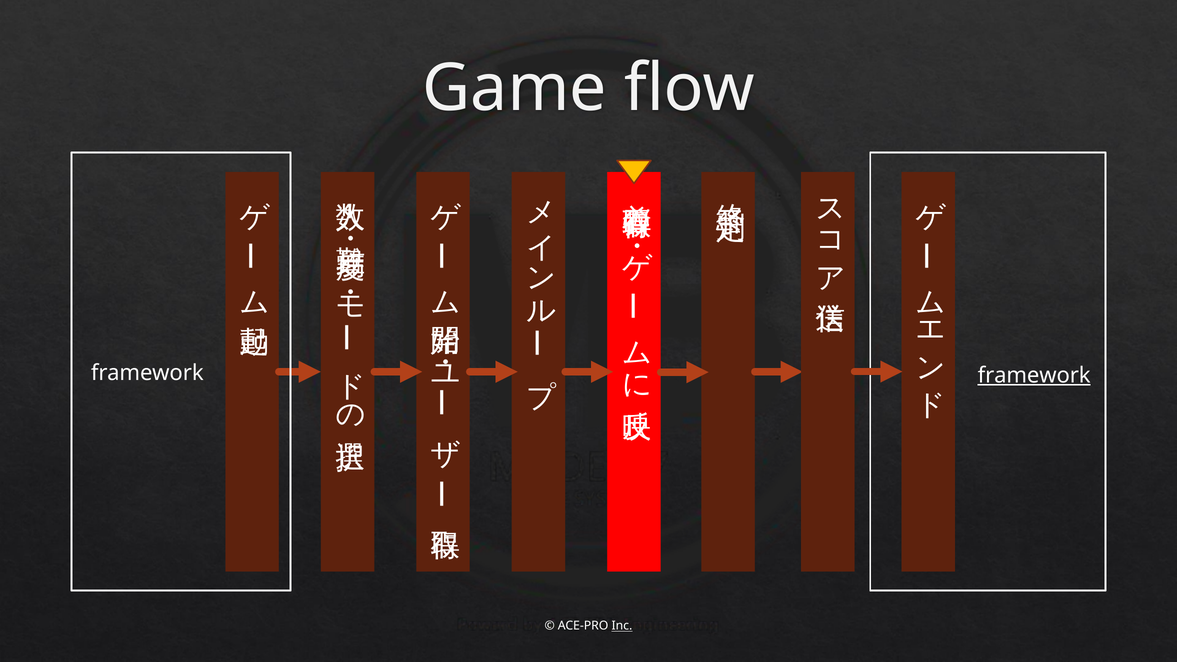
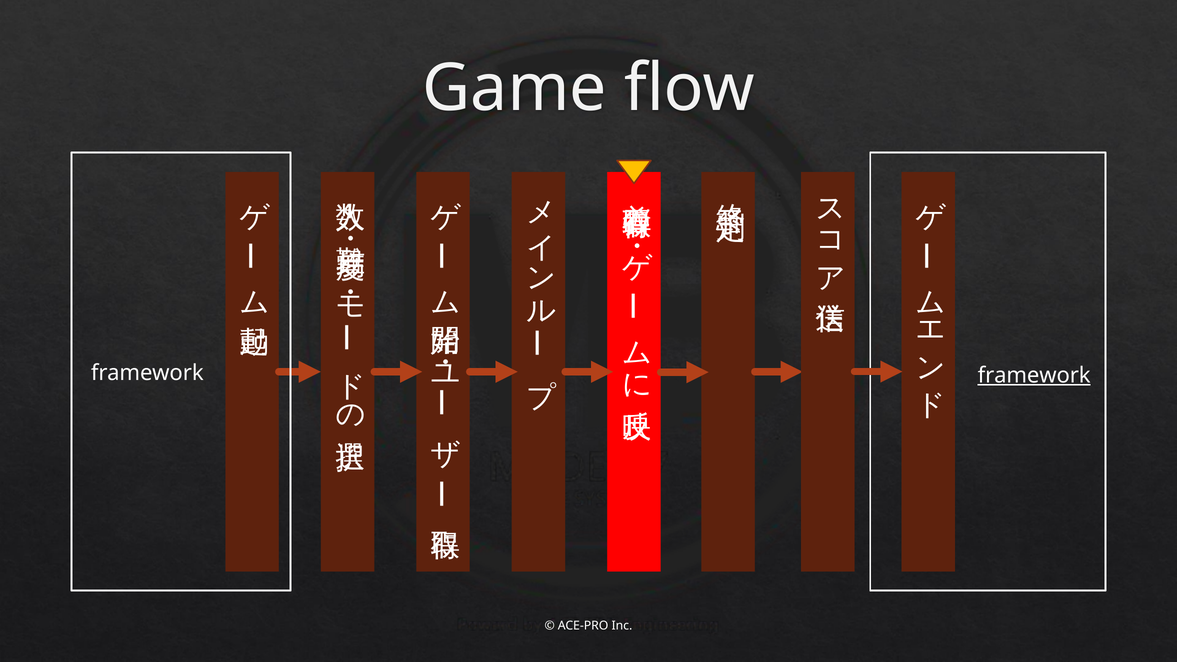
Inc underline: present -> none (622, 626)
